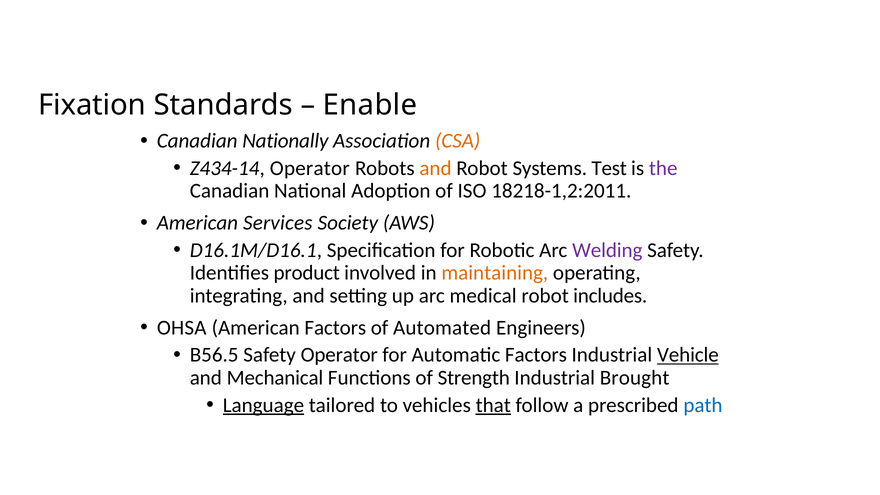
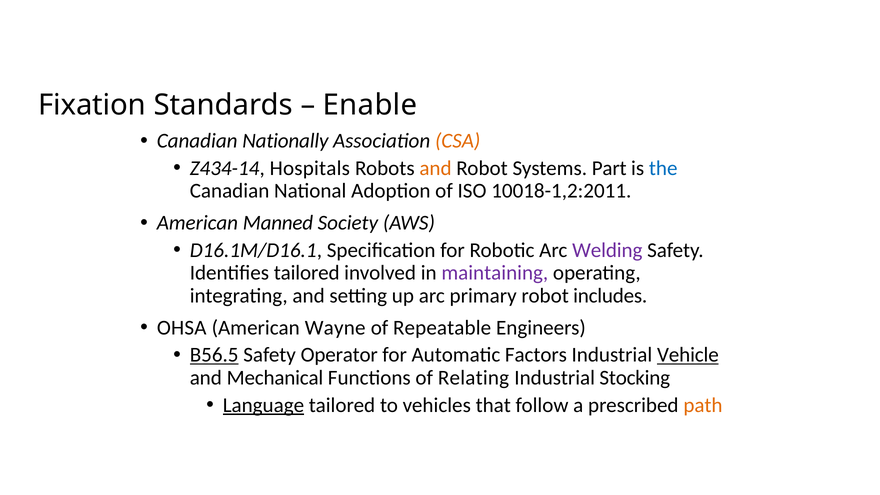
Z434-14 Operator: Operator -> Hospitals (310, 168)
Test: Test -> Part (609, 168)
the colour: purple -> blue (663, 168)
18218-1,2:2011: 18218-1,2:2011 -> 10018-1,2:2011 (561, 191)
Services: Services -> Manned (278, 223)
Identifies product: product -> tailored (307, 273)
maintaining colour: orange -> purple (495, 273)
medical: medical -> primary (483, 296)
American Factors: Factors -> Wayne (335, 328)
Automated: Automated -> Repeatable (442, 328)
B56.5 underline: none -> present (214, 355)
Strength: Strength -> Relating (474, 378)
Brought: Brought -> Stocking (635, 378)
that underline: present -> none (493, 405)
path colour: blue -> orange (703, 405)
